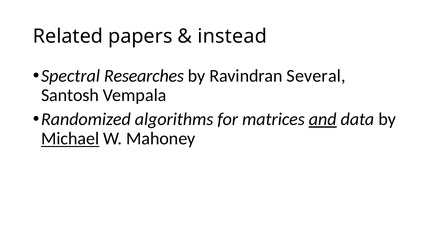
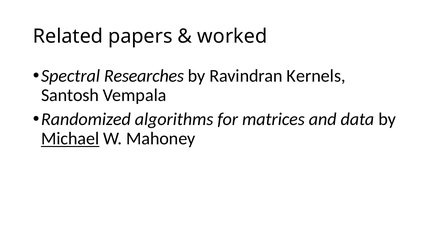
instead: instead -> worked (232, 36)
Several: Several -> Kernels (316, 76)
and underline: present -> none (323, 119)
